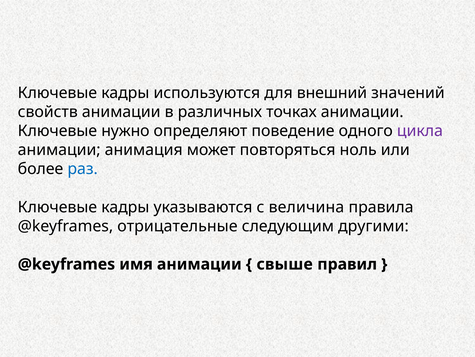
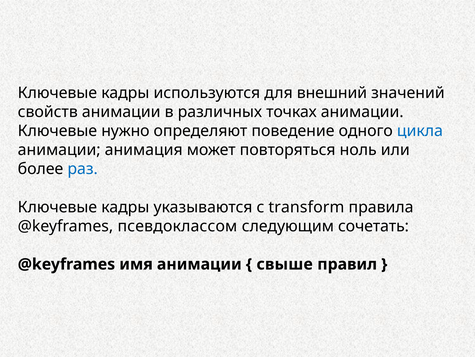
цикла colour: purple -> blue (420, 131)
величина: величина -> transform (306, 207)
отрицательные: отрицательные -> псевдоклассом (177, 226)
другими: другими -> сочетать (373, 226)
